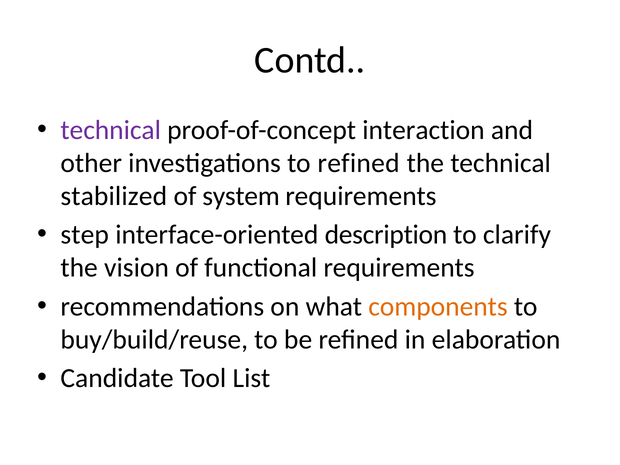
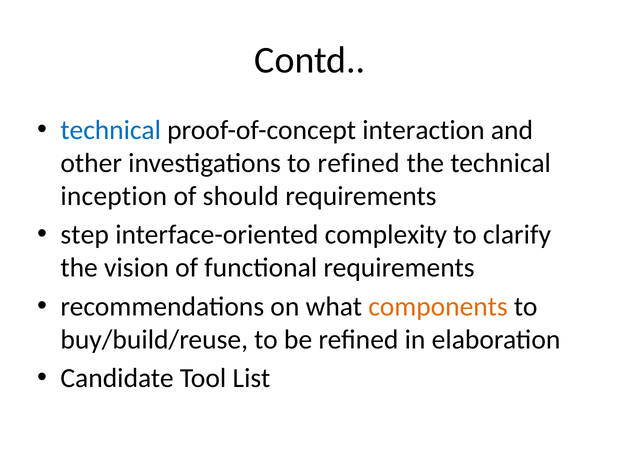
technical colour: purple -> blue (111, 130)
stabilized: stabilized -> inception (114, 196)
system: system -> should (241, 196)
description: description -> complexity (386, 235)
